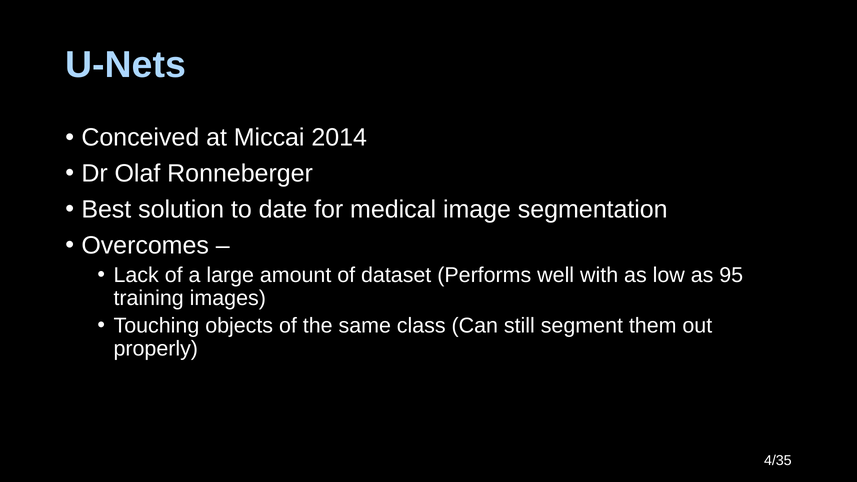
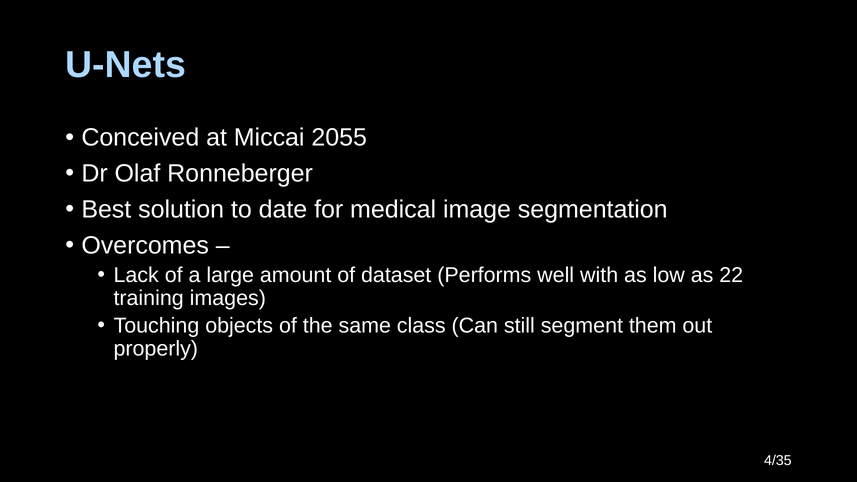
2014: 2014 -> 2055 (339, 138)
95: 95 -> 22 (731, 275)
